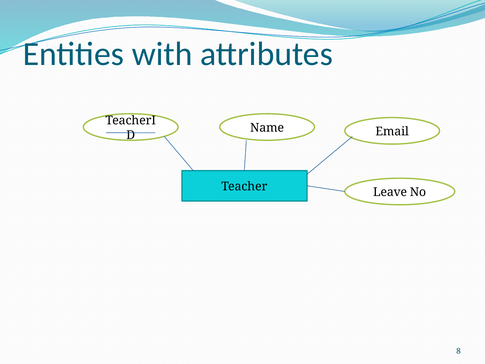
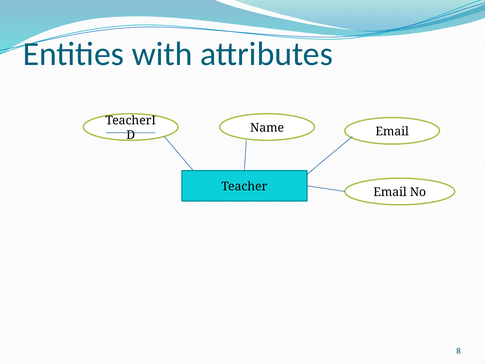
Leave: Leave -> Email (390, 192)
